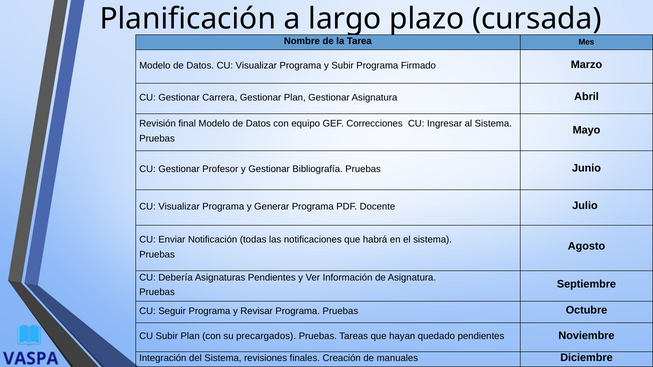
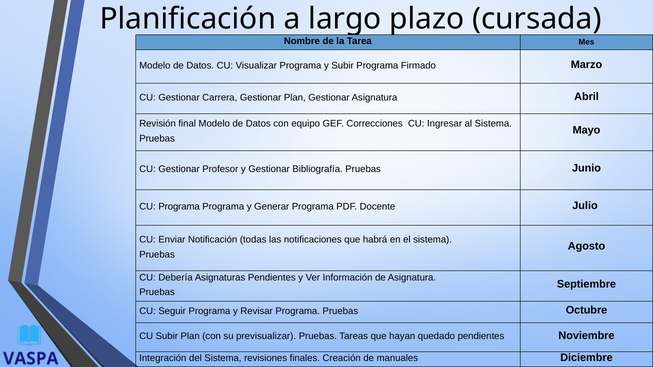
Visualizar: Visualizar -> Programa (179, 207)
precargados: precargados -> previsualizar (266, 336)
